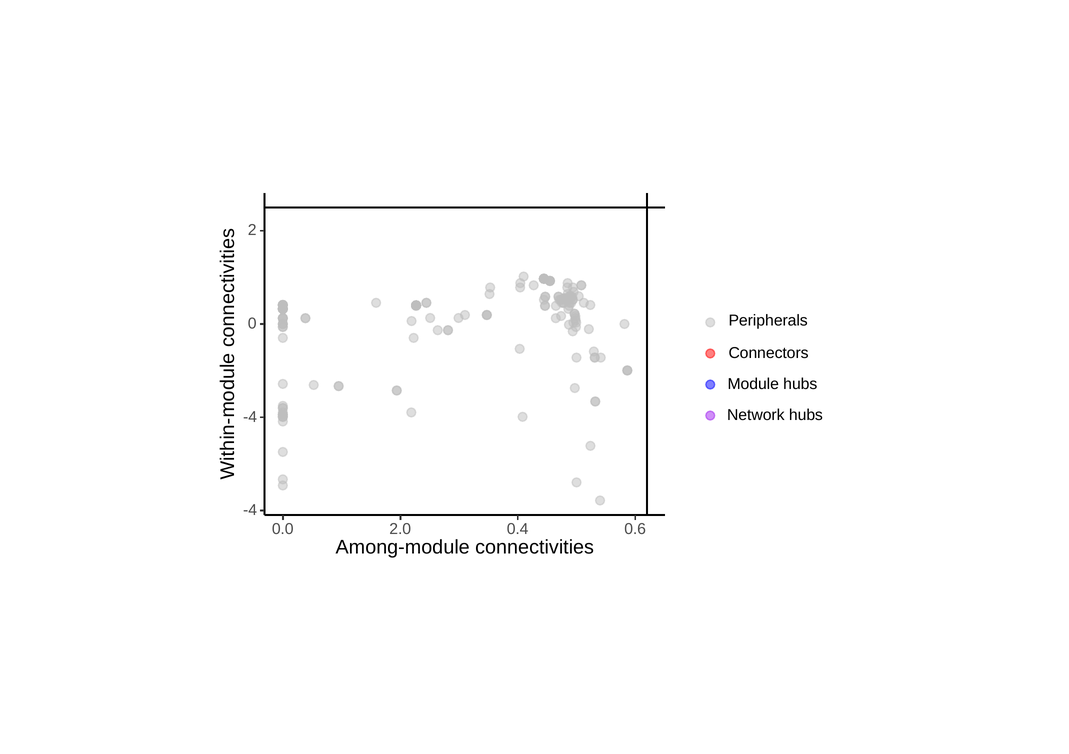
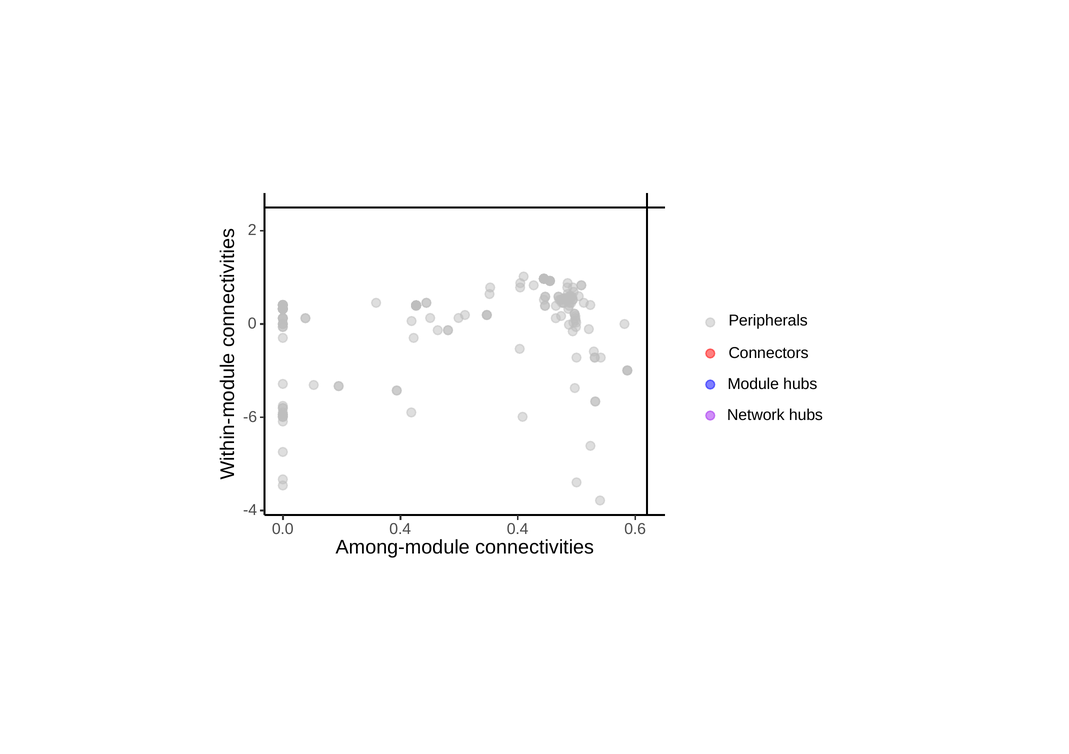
-4: -4 -> -6 (250, 417)
0.0 2.0: 2.0 -> 0.4 (400, 529)
